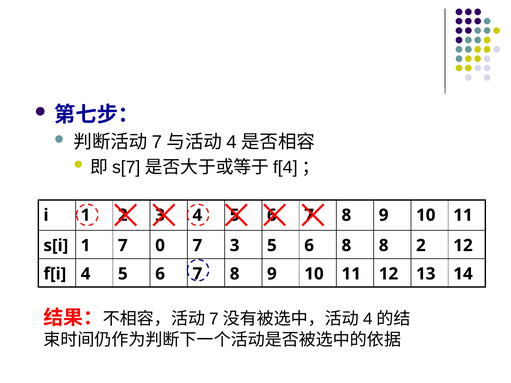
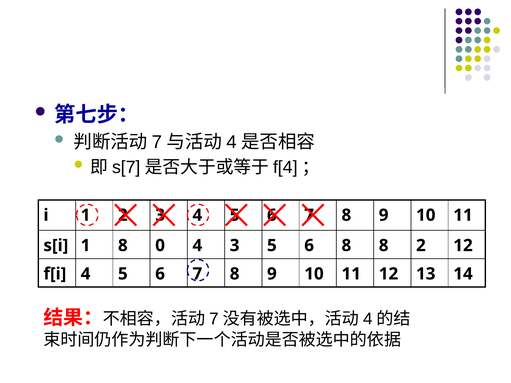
1 7: 7 -> 8 (123, 246)
0 7: 7 -> 4 (197, 246)
